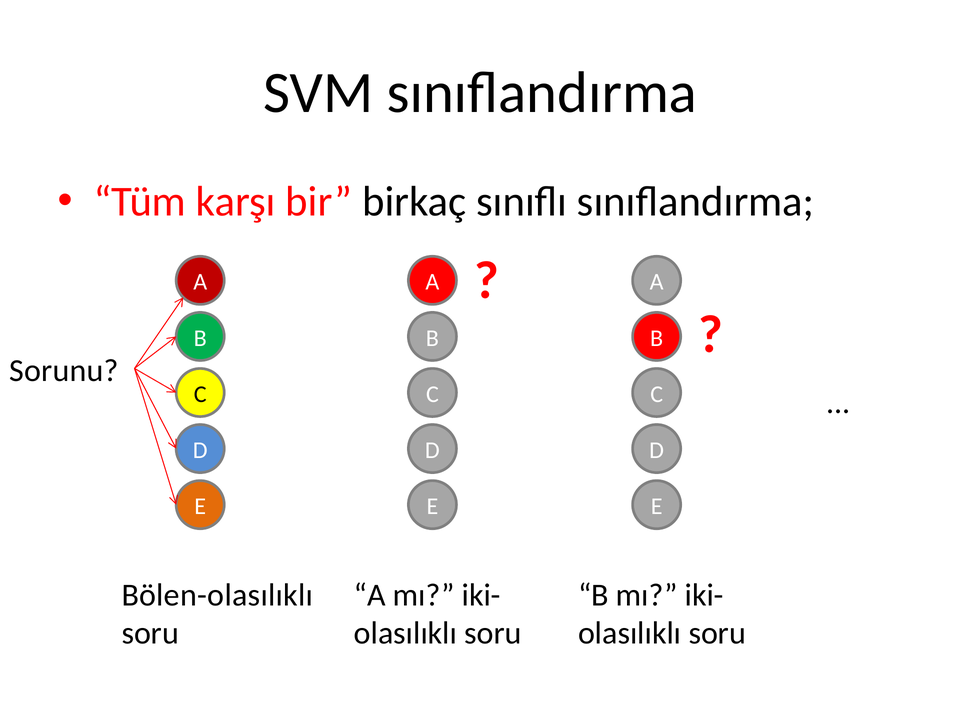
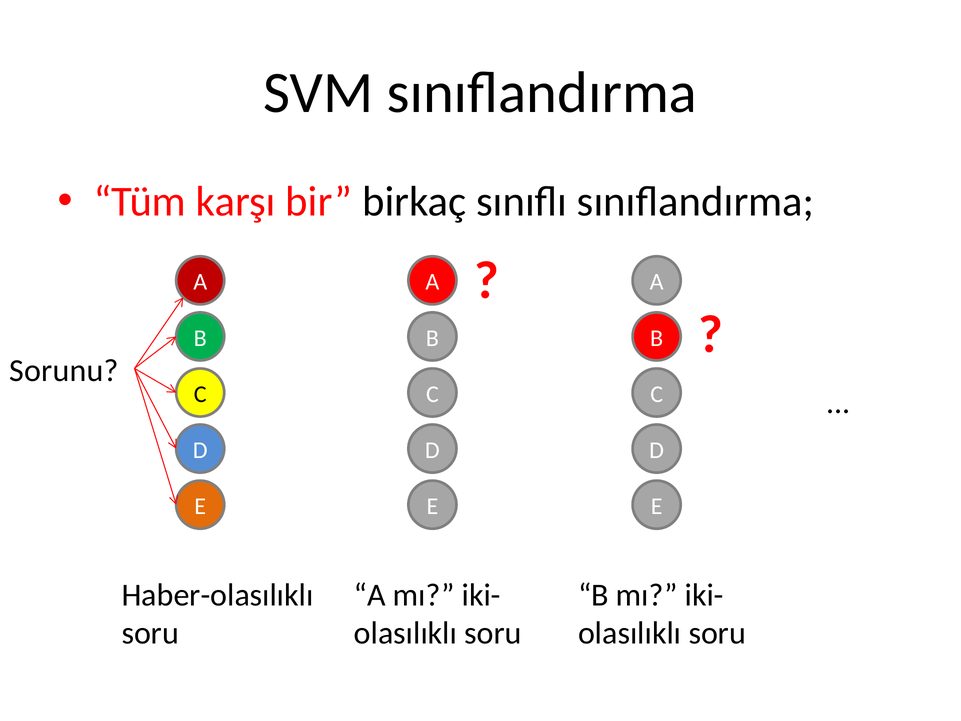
Bölen-olasılıklı: Bölen-olasılıklı -> Haber-olasılıklı (217, 595)
